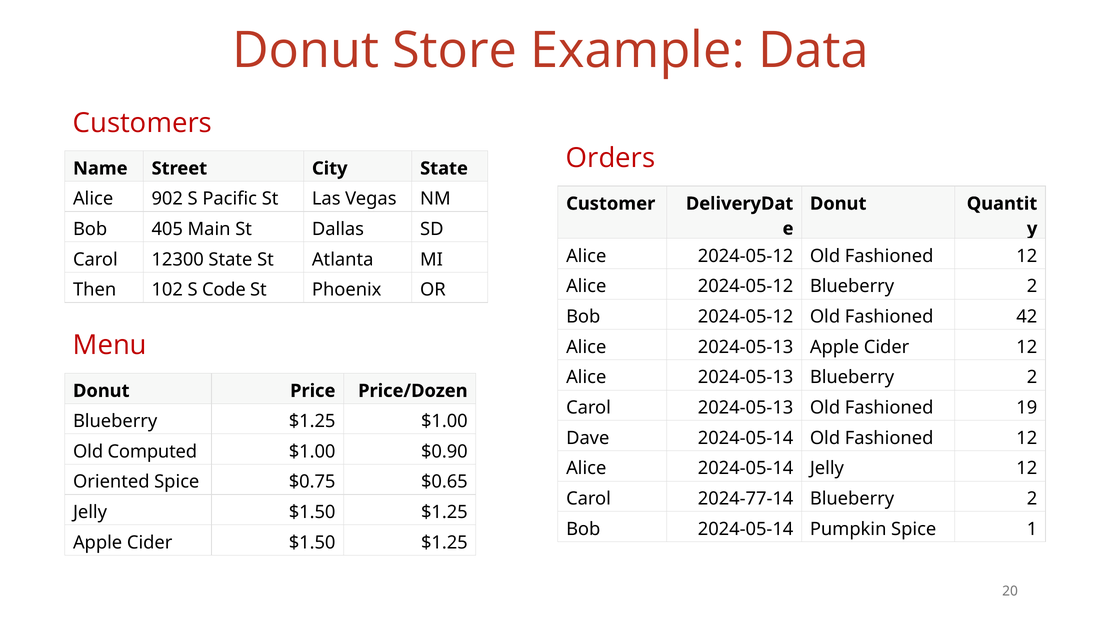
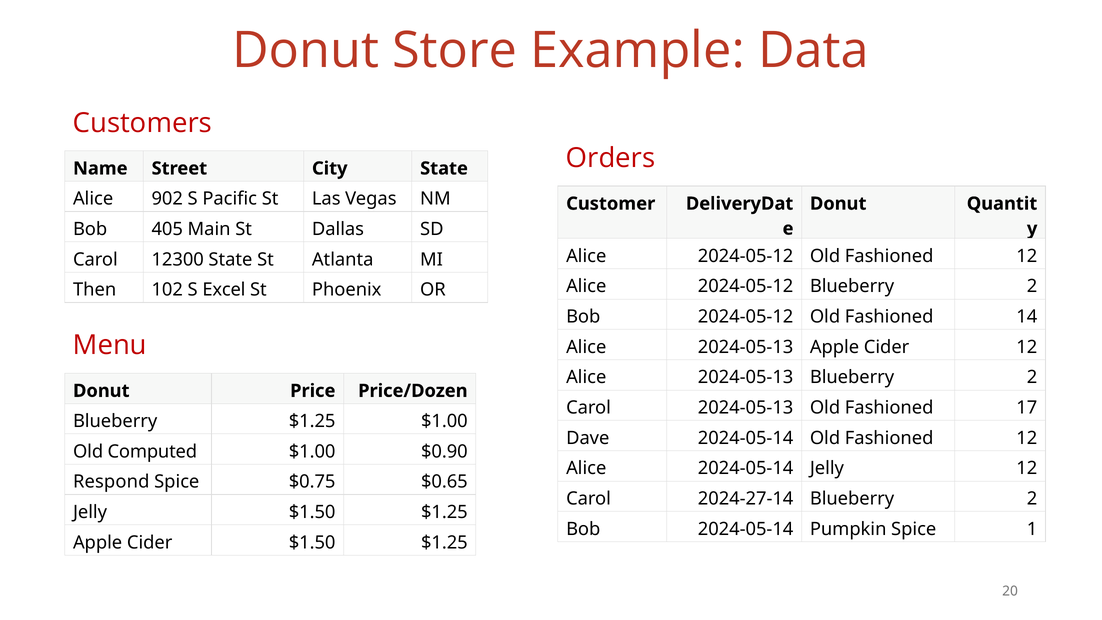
Code: Code -> Excel (224, 290)
42: 42 -> 14 (1027, 317)
19: 19 -> 17 (1027, 408)
Oriented: Oriented -> Respond (111, 482)
2024-77-14: 2024-77-14 -> 2024-27-14 (746, 499)
